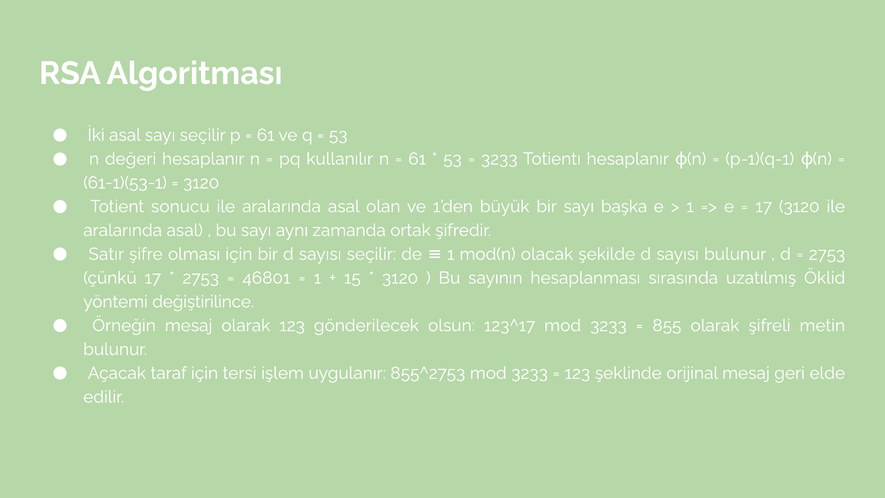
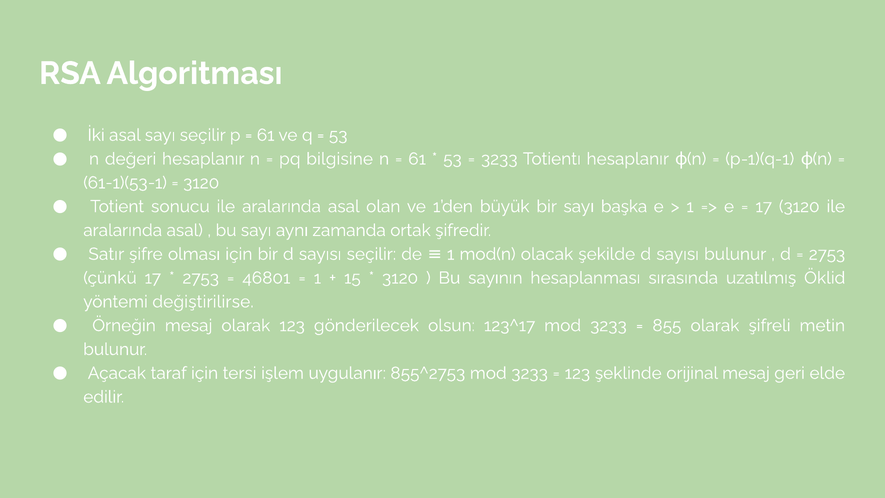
kullanılır: kullanılır -> bilgisine (340, 159)
değiştirilince: değiştirilince -> değiştirilirse (203, 302)
